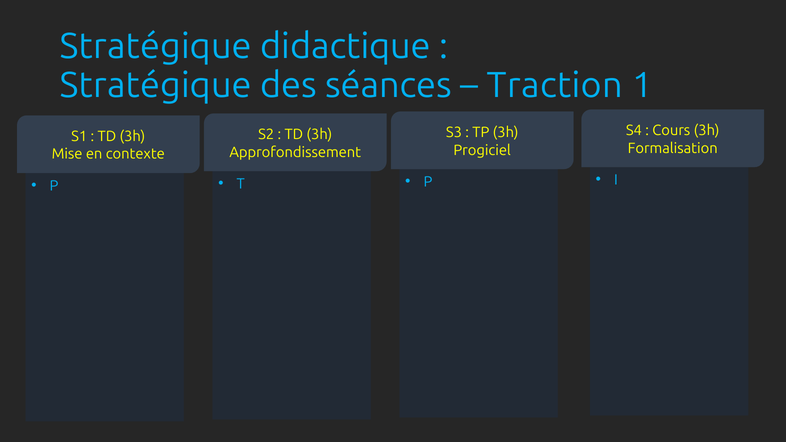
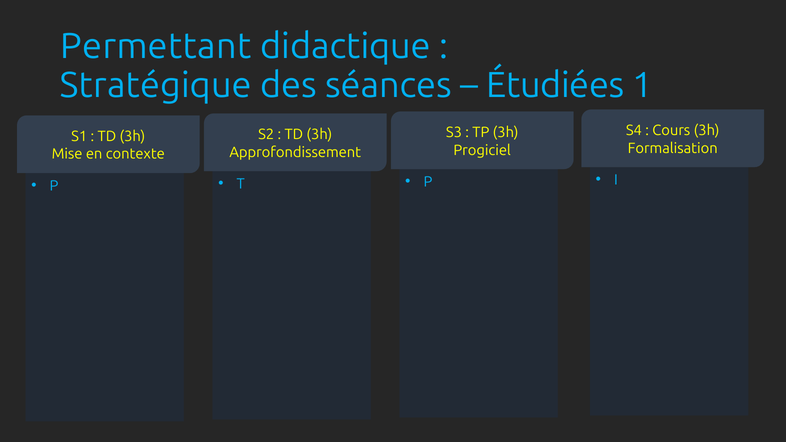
Stratégique: Stratégique -> Permettant (156, 47)
Traction: Traction -> Étudiées (555, 85)
